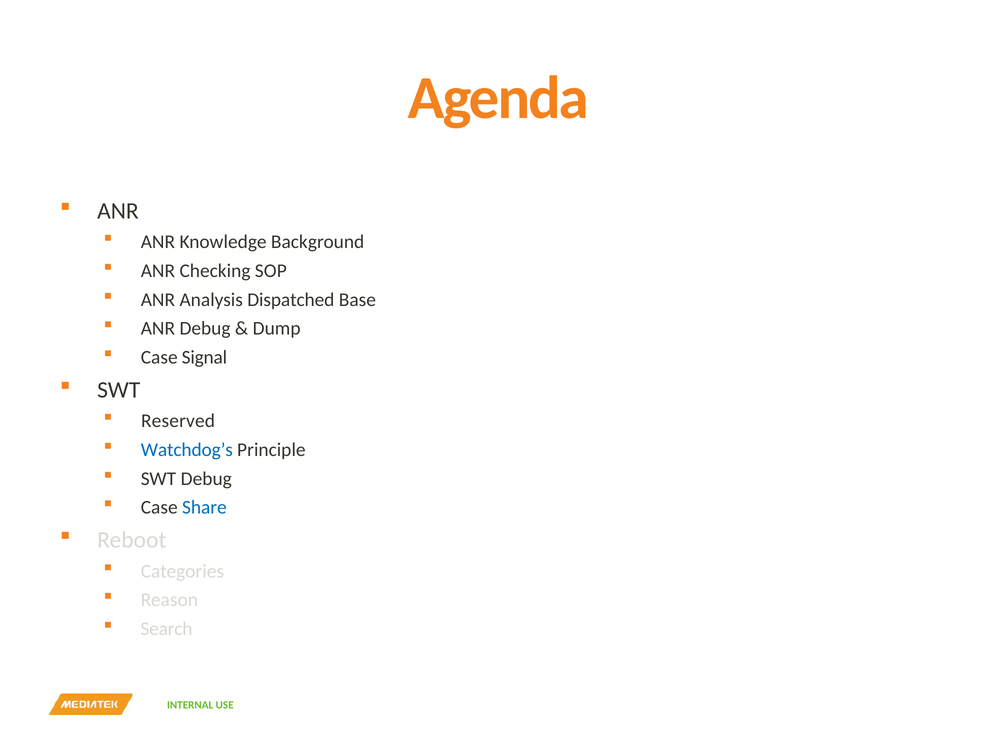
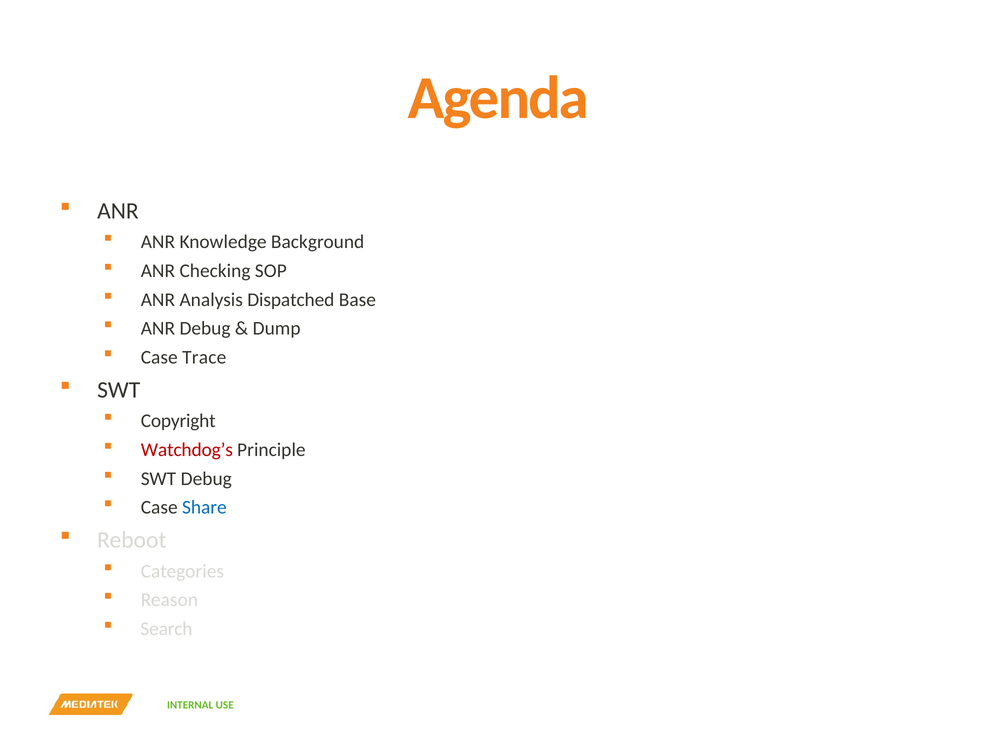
Signal: Signal -> Trace (204, 357)
Reserved: Reserved -> Copyright (178, 421)
Watchdog’s colour: blue -> red (187, 450)
